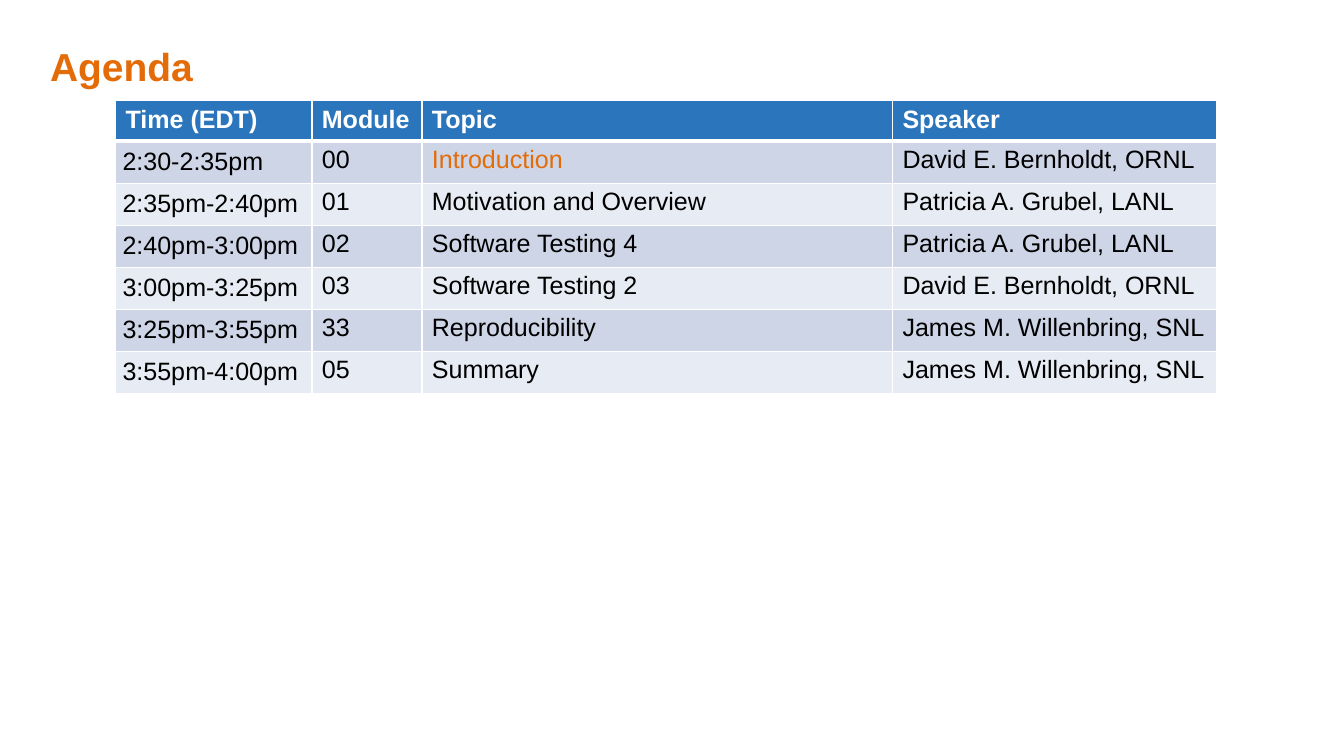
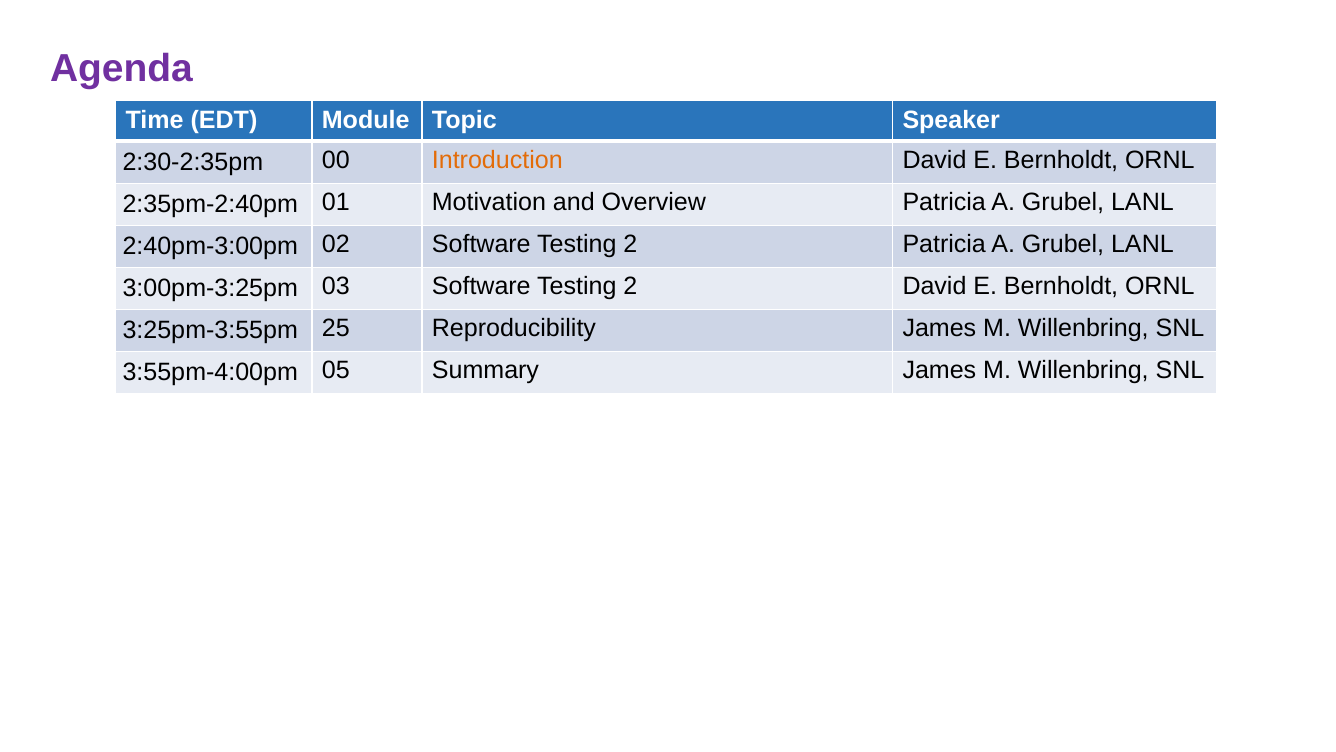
Agenda colour: orange -> purple (121, 69)
02 Software Testing 4: 4 -> 2 (630, 245)
33: 33 -> 25 (336, 329)
